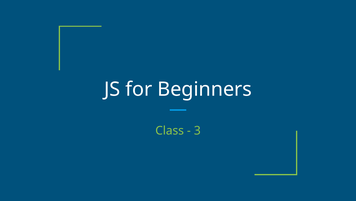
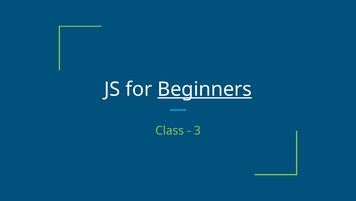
Beginners underline: none -> present (205, 89)
